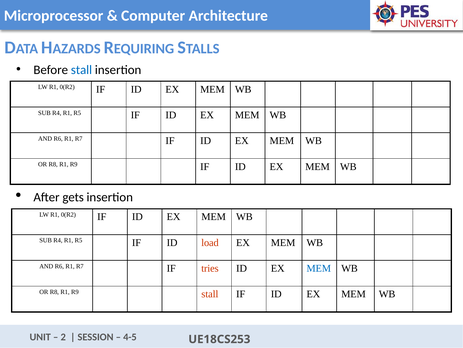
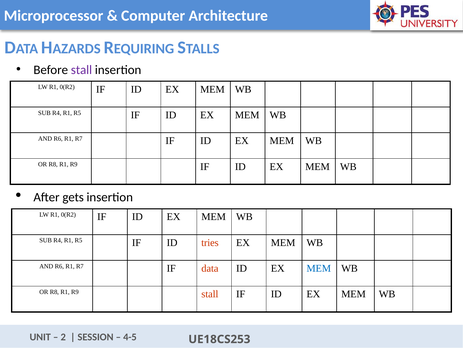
stall colour: blue -> purple (81, 70)
load: load -> tries (210, 242)
tries: tries -> data (210, 268)
